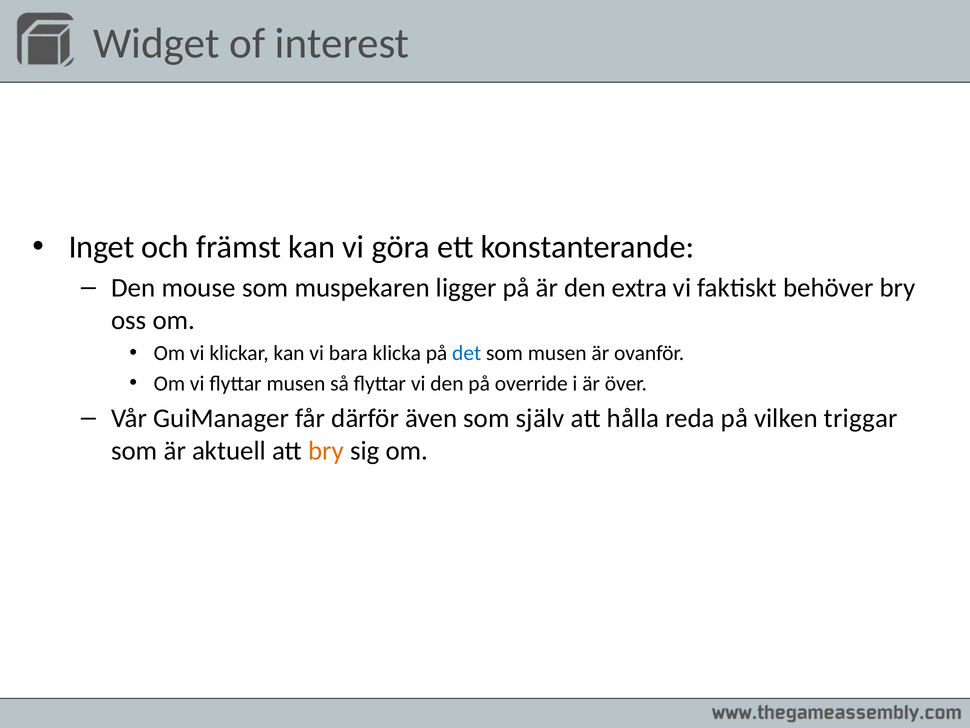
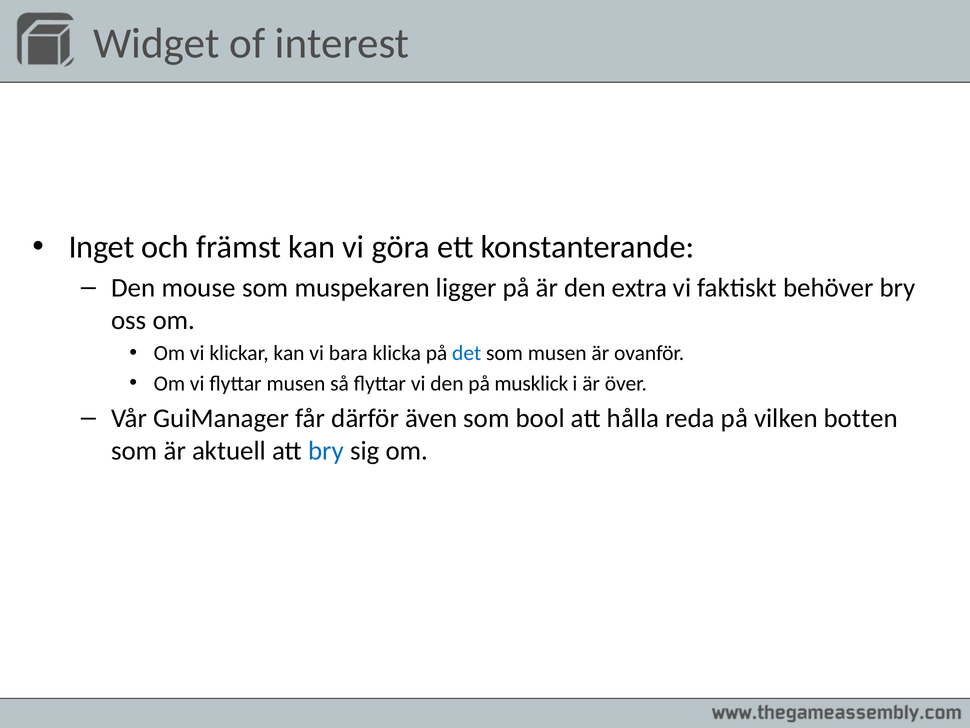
override: override -> musklick (531, 383)
själv: själv -> bool (540, 418)
triggar: triggar -> botten (861, 418)
bry colour: orange -> blue (326, 450)
